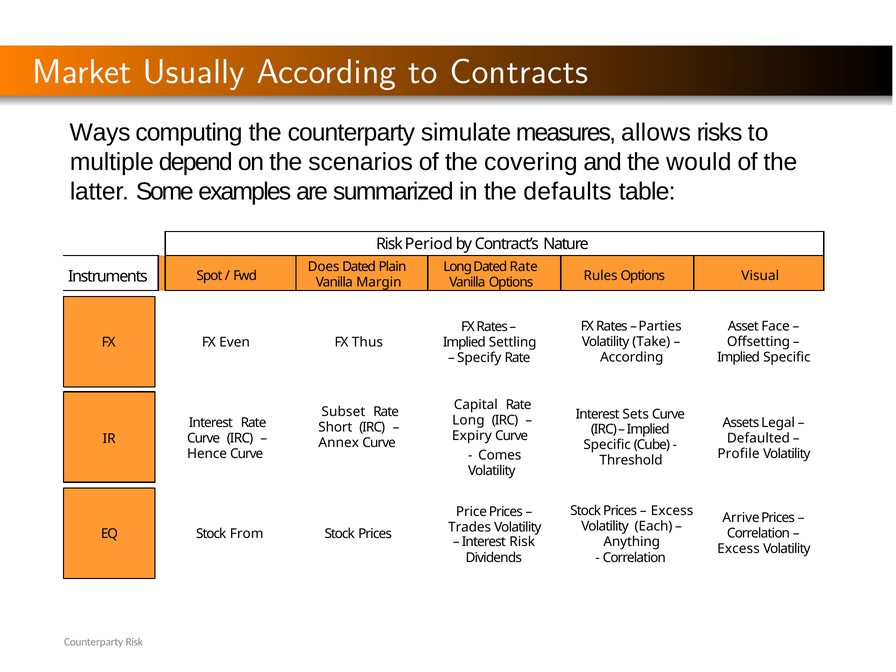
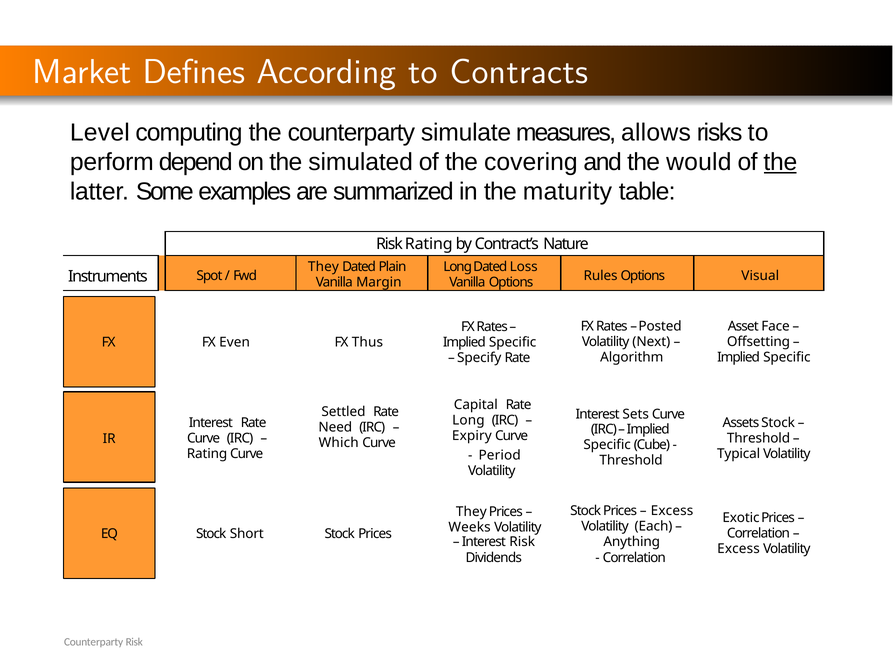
Usually: Usually -> Defines (194, 72)
Ways: Ways -> Level (100, 133)
multiple: multiple -> perform (112, 162)
scenarios: scenarios -> simulated (361, 162)
the underline: none -> present (780, 162)
defaults: defaults -> maturity (567, 192)
Risk Period: Period -> Rating (429, 244)
Does: Does -> They (323, 267)
Dated Rate: Rate -> Loss (524, 267)
Parties: Parties -> Posted (660, 327)
Take: Take -> Next (651, 342)
Settling: Settling -> Specific (513, 343)
According: According -> Algorithm (632, 357)
Subset: Subset -> Settled (343, 412)
Assets Legal: Legal -> Stock (778, 423)
Short: Short -> Need (335, 428)
Defaulted: Defaulted -> Threshold (758, 438)
Annex: Annex -> Which (339, 443)
Hence: Hence -> Rating (207, 454)
Profile: Profile -> Typical (739, 454)
Comes: Comes -> Period (500, 456)
Price: Price -> They (471, 512)
Arrive: Arrive -> Exotic (741, 518)
Trades: Trades -> Weeks (470, 528)
From: From -> Short (247, 534)
